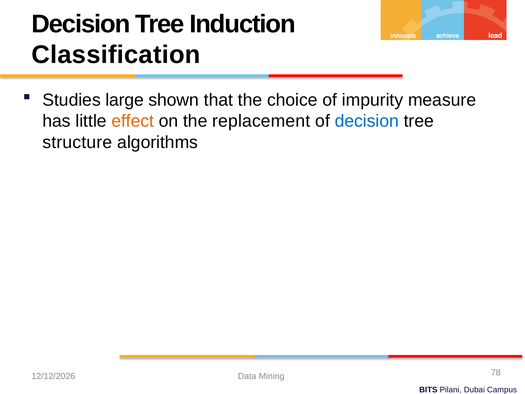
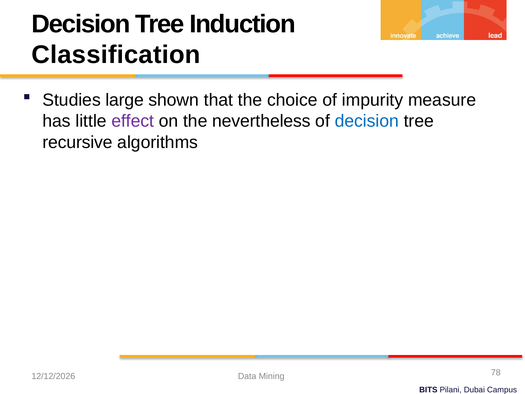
effect colour: orange -> purple (133, 121)
replacement: replacement -> nevertheless (261, 121)
structure: structure -> recursive (78, 142)
